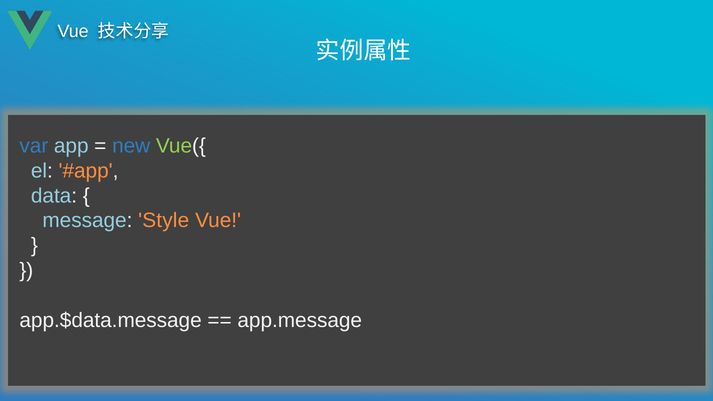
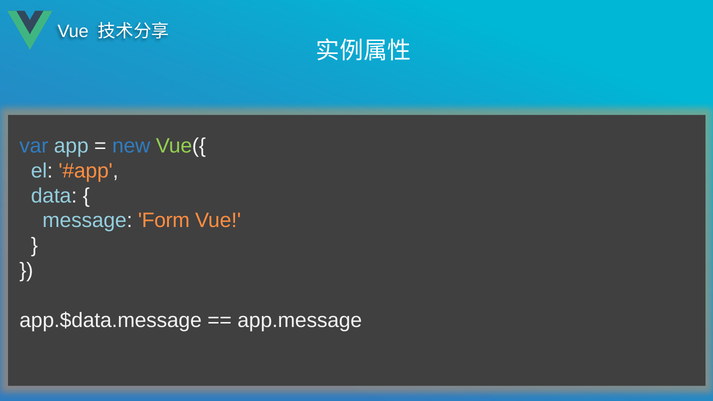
Style: Style -> Form (164, 221)
